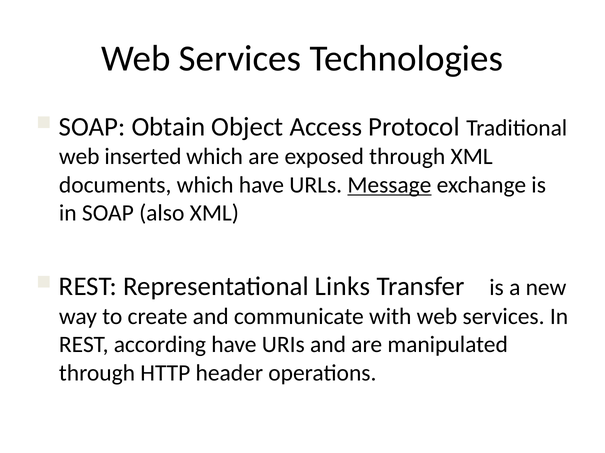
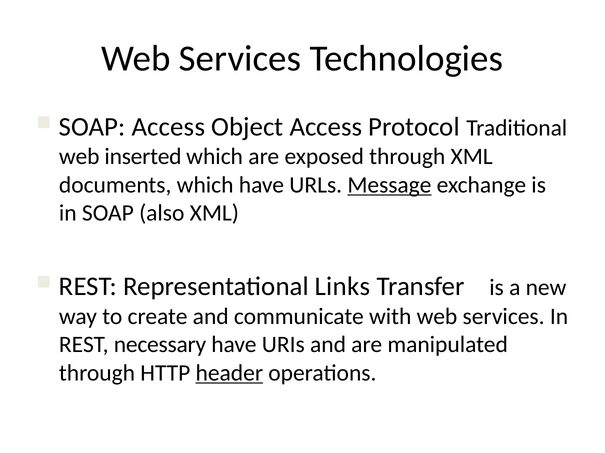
SOAP Obtain: Obtain -> Access (168, 127)
according: according -> necessary (160, 345)
header underline: none -> present (229, 374)
